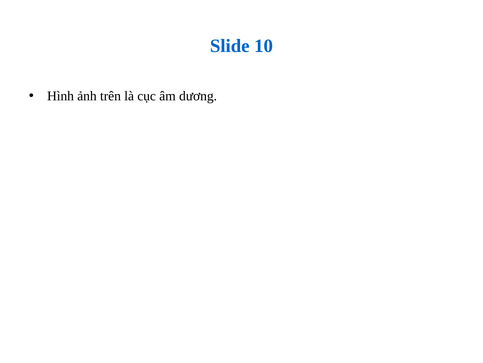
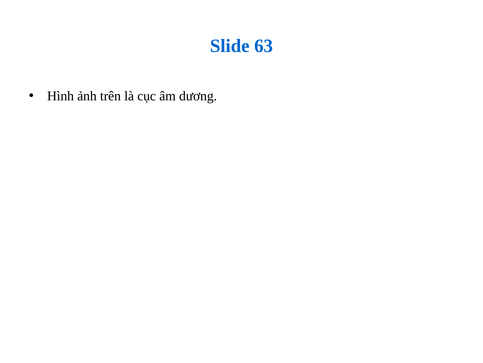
10: 10 -> 63 (264, 46)
